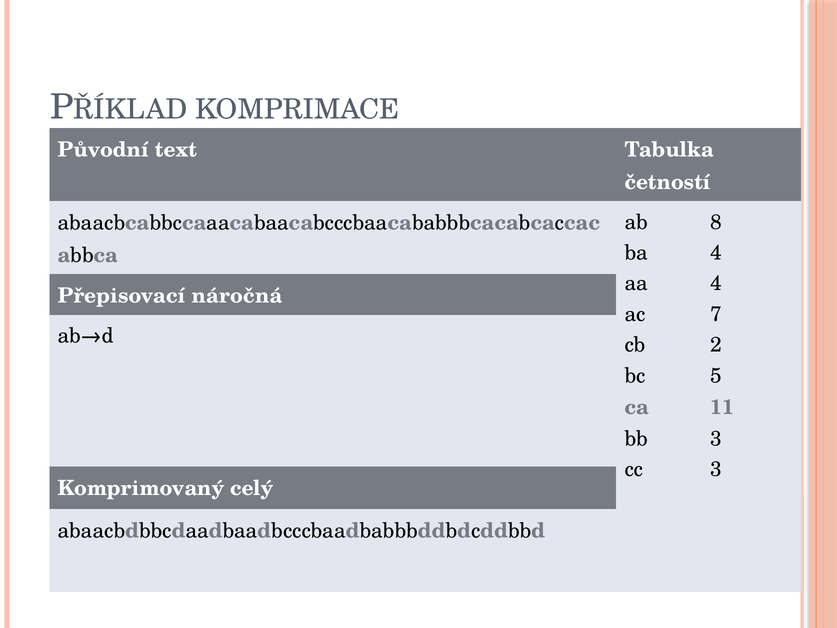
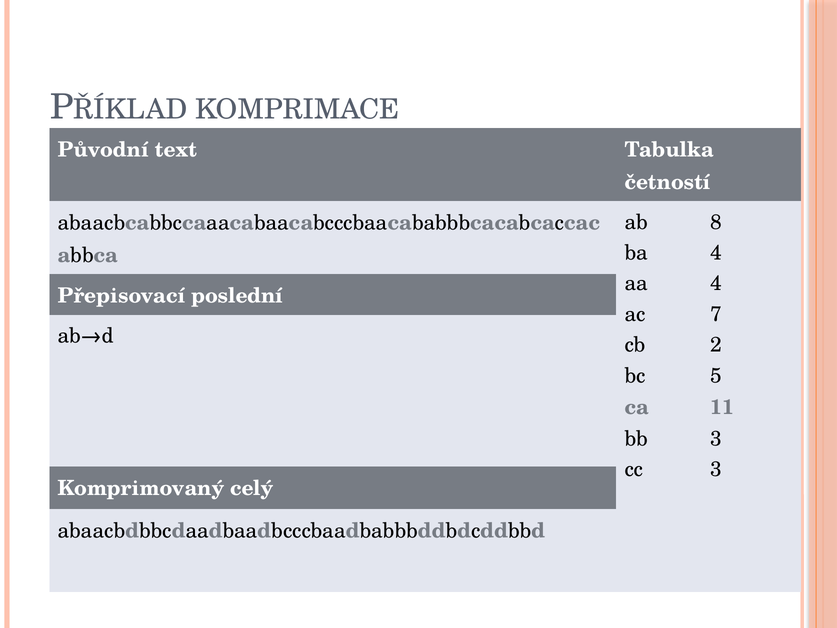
náročná: náročná -> poslední (237, 296)
